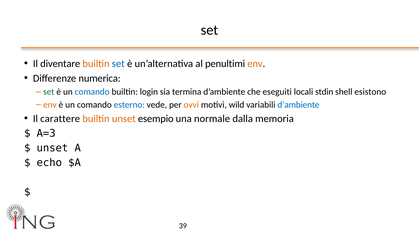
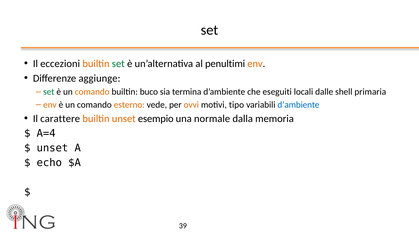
diventare: diventare -> eccezioni (60, 64)
set colour: blue -> green (118, 64)
numerica: numerica -> aggiunge (99, 78)
comando colour: blue -> orange (92, 92)
login: login -> buco (149, 92)
stdin: stdin -> dalle (324, 92)
esistono: esistono -> primaria (370, 92)
esterno colour: blue -> orange (129, 105)
wild: wild -> tipo (236, 105)
A=3: A=3 -> A=4 (46, 133)
